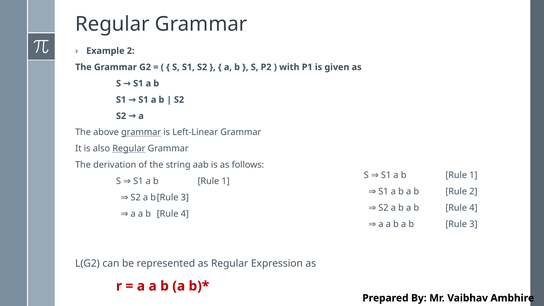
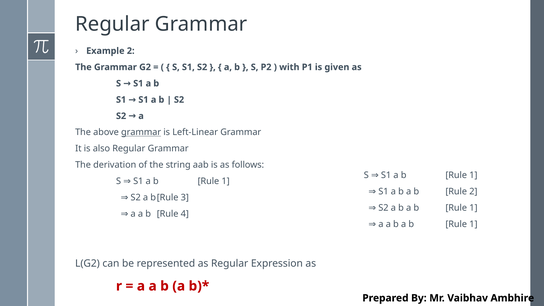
Regular underline: present -> none (129, 149)
4: 4 -> 1 (473, 208)
3: 3 -> 1 (473, 224)
